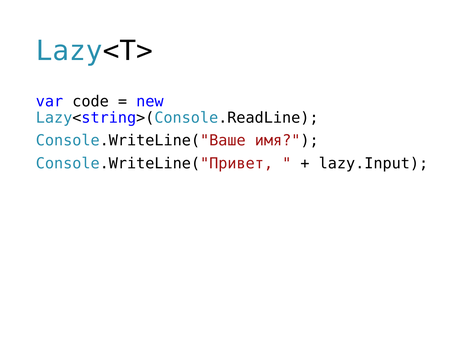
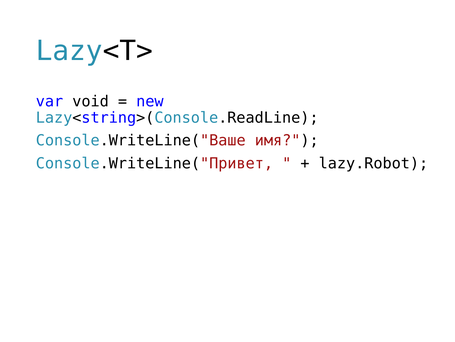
code: code -> void (91, 101)
lazy.Input: lazy.Input -> lazy.Robot (373, 163)
